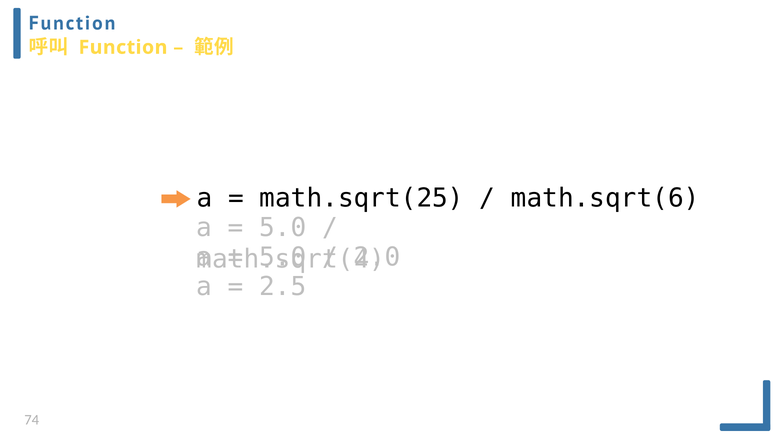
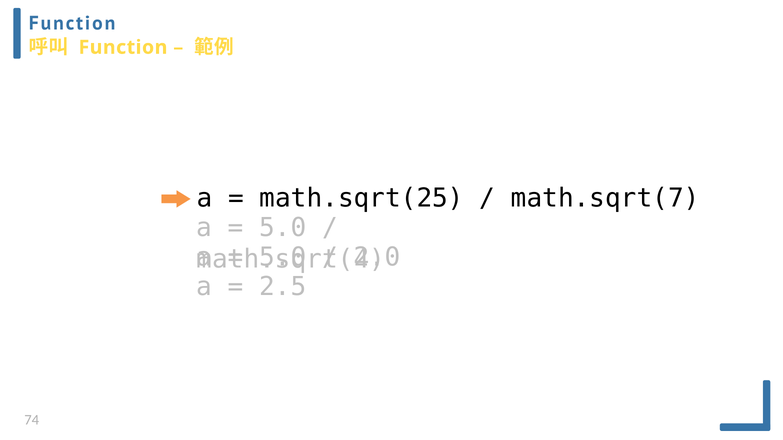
math.sqrt(6: math.sqrt(6 -> math.sqrt(7 (605, 198)
